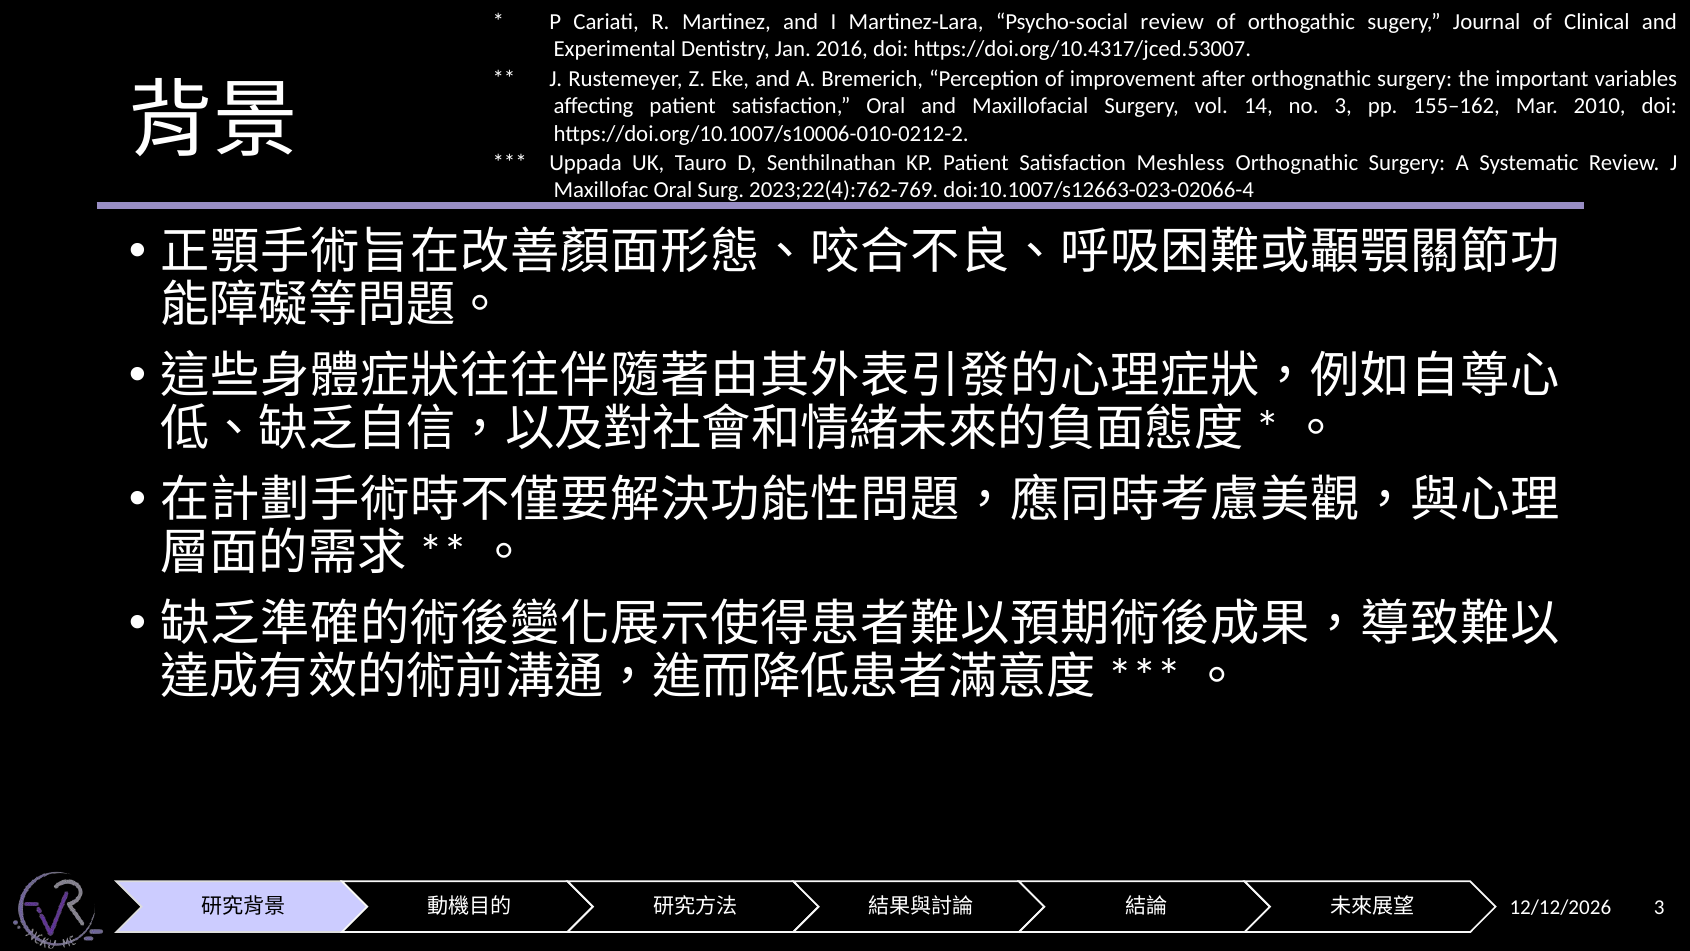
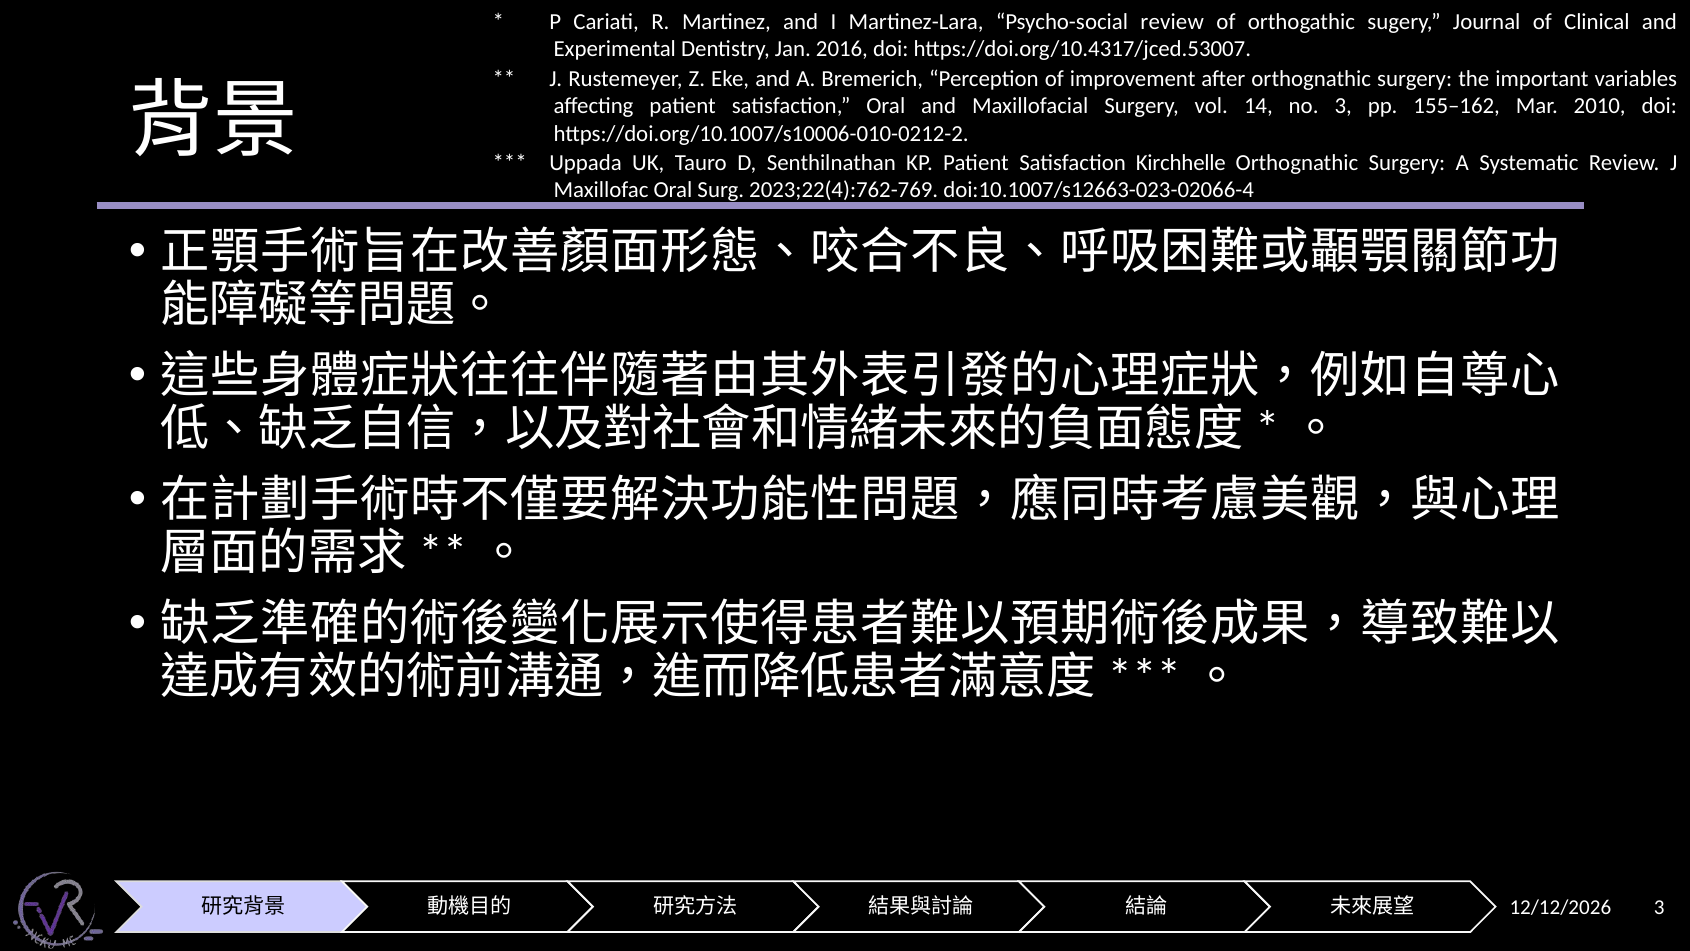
Meshless: Meshless -> Kirchhelle (1181, 163)
